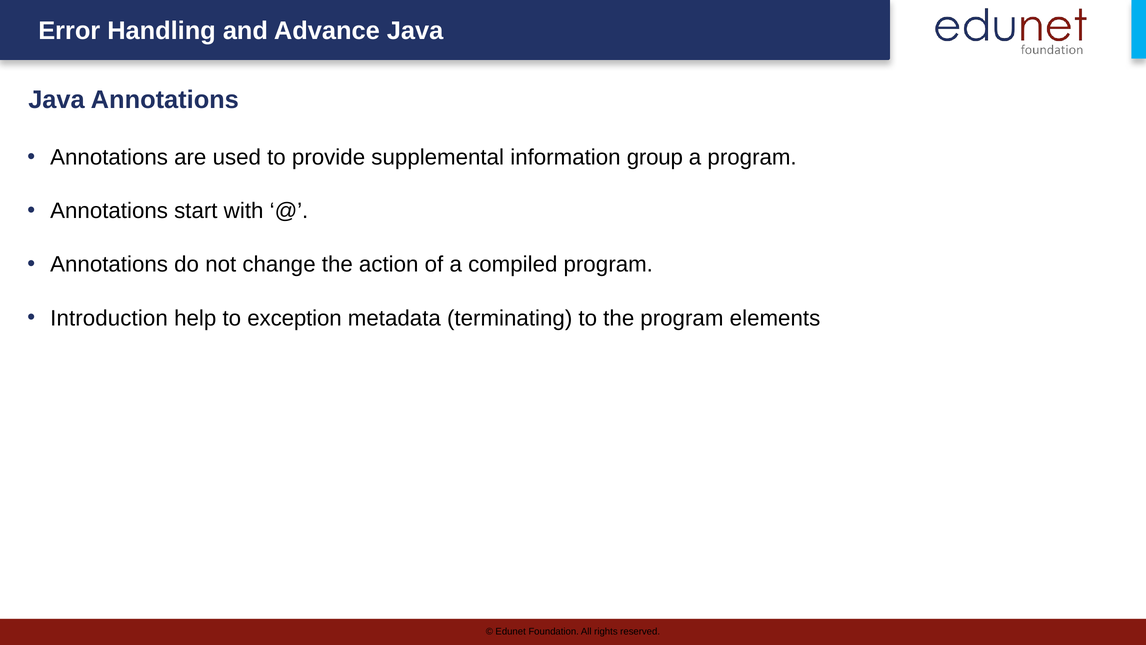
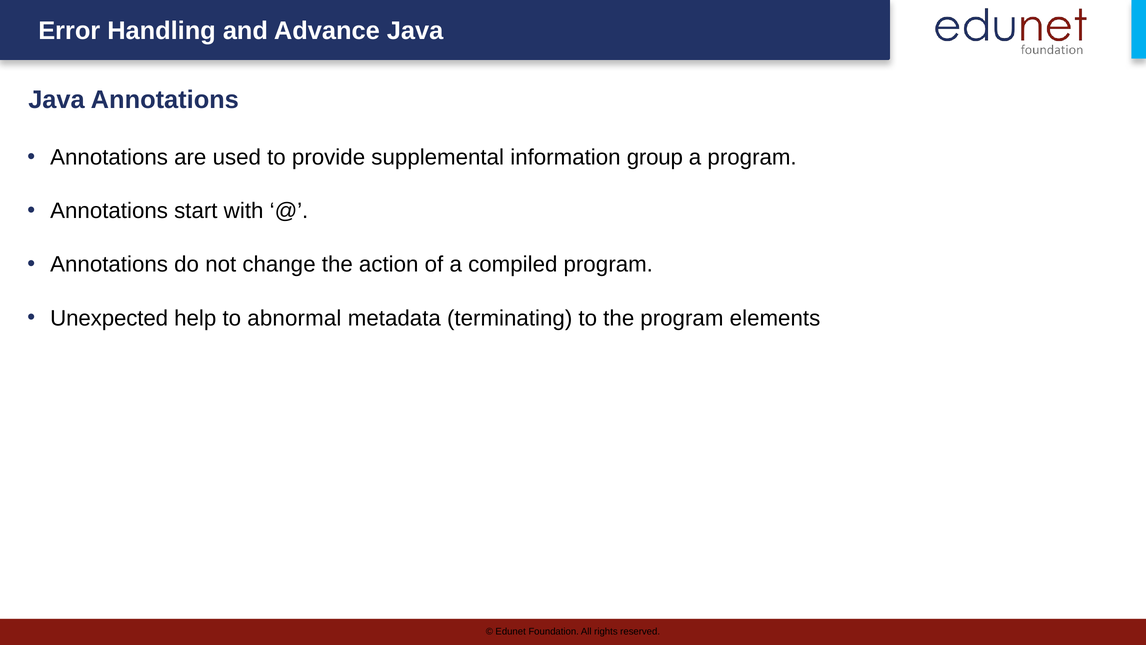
Introduction: Introduction -> Unexpected (109, 318)
exception: exception -> abnormal (294, 318)
